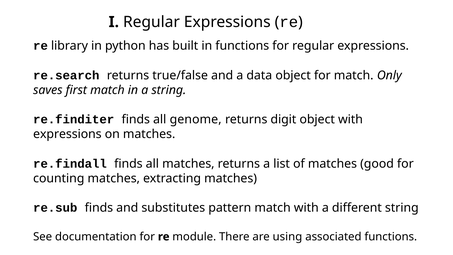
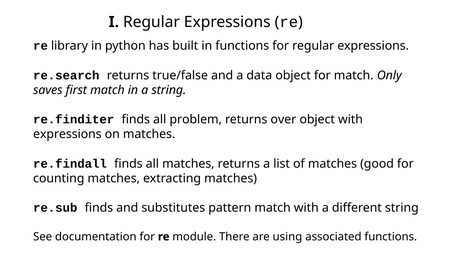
genome: genome -> problem (196, 119)
digit: digit -> over (283, 119)
